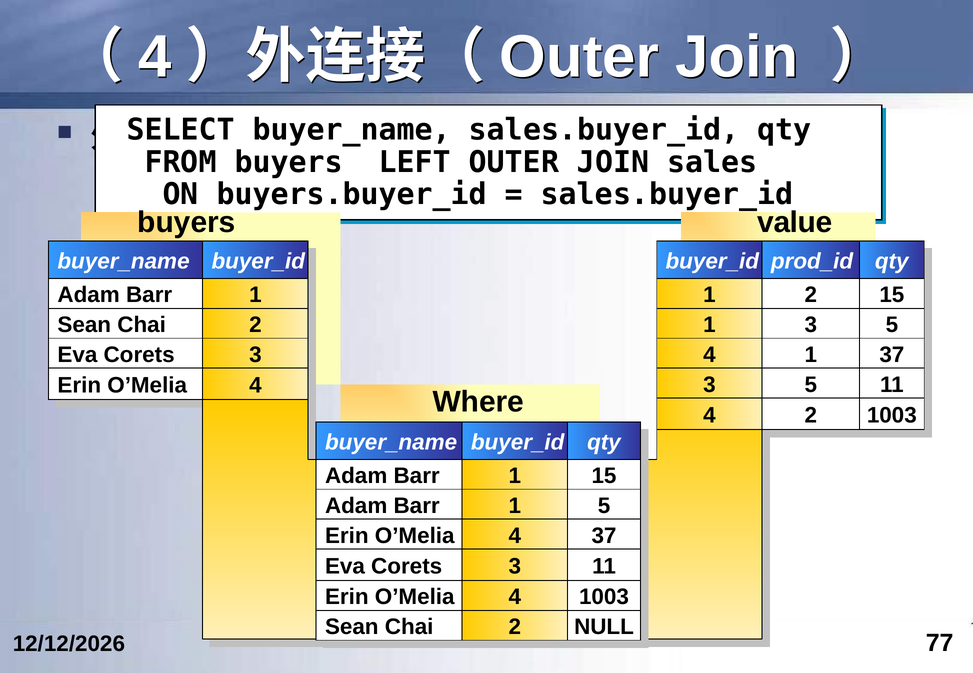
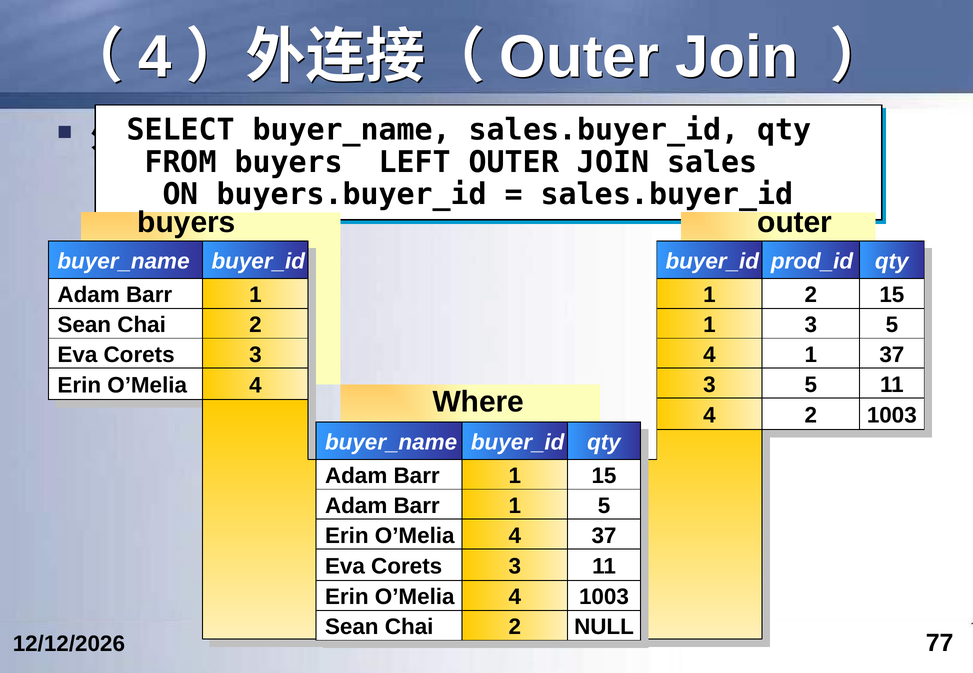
value: value -> outer (795, 222)
